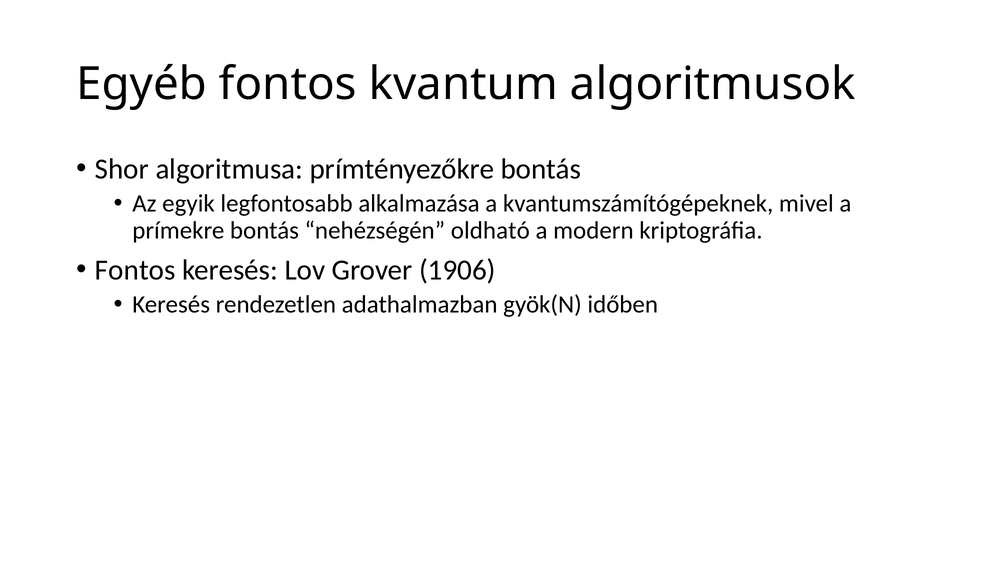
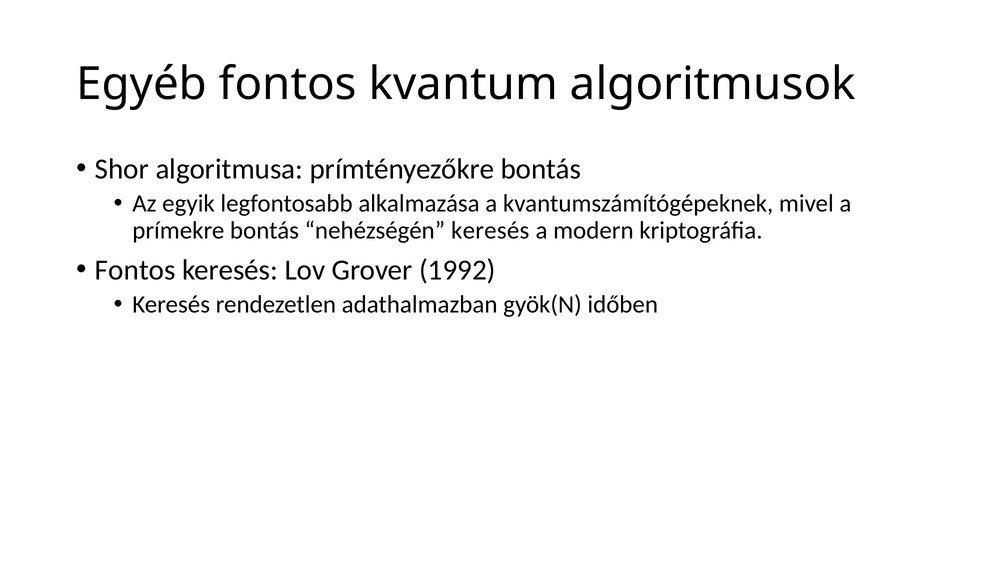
nehézségén oldható: oldható -> keresés (490, 230)
1906: 1906 -> 1992 (457, 270)
